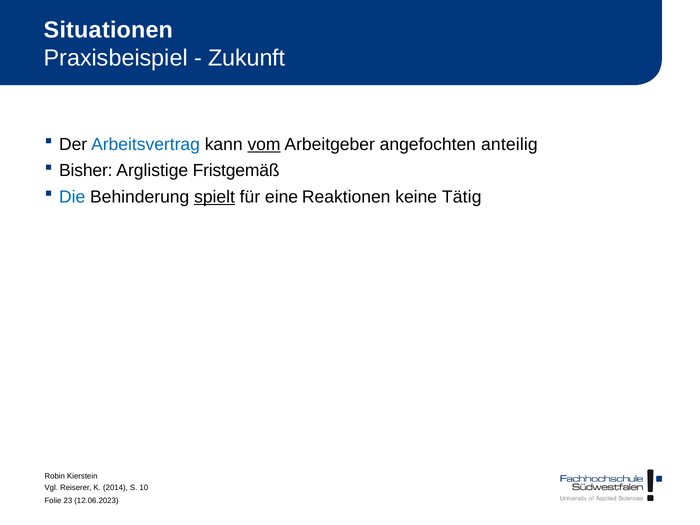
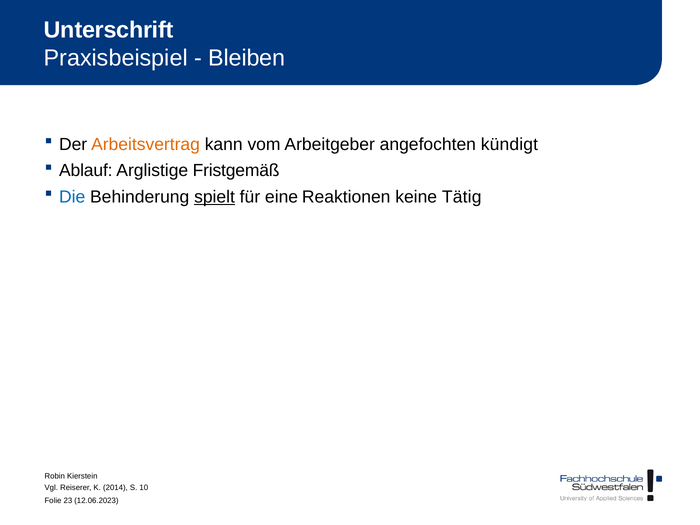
Situationen: Situationen -> Unterschrift (109, 30)
Zukunft: Zukunft -> Bleiben (247, 58)
Arbeitsvertrag colour: blue -> orange (146, 144)
vom underline: present -> none (264, 144)
anteilig: anteilig -> kündigt (509, 144)
Bisher: Bisher -> Ablauf (86, 171)
